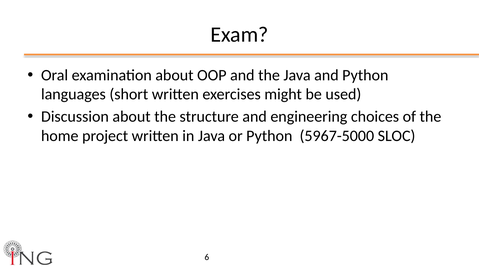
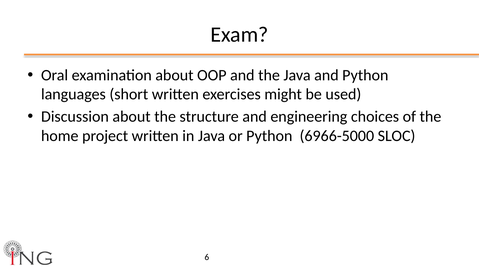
5967-5000: 5967-5000 -> 6966-5000 (337, 136)
